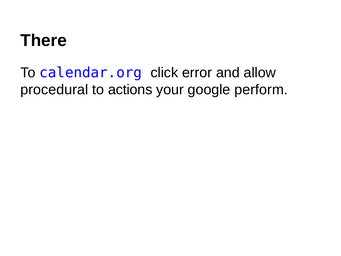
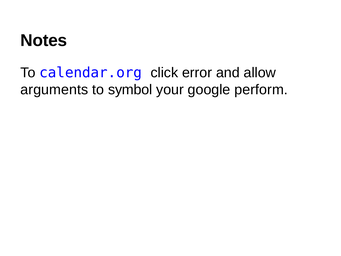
There: There -> Notes (44, 40)
procedural: procedural -> arguments (54, 90)
actions: actions -> symbol (130, 90)
